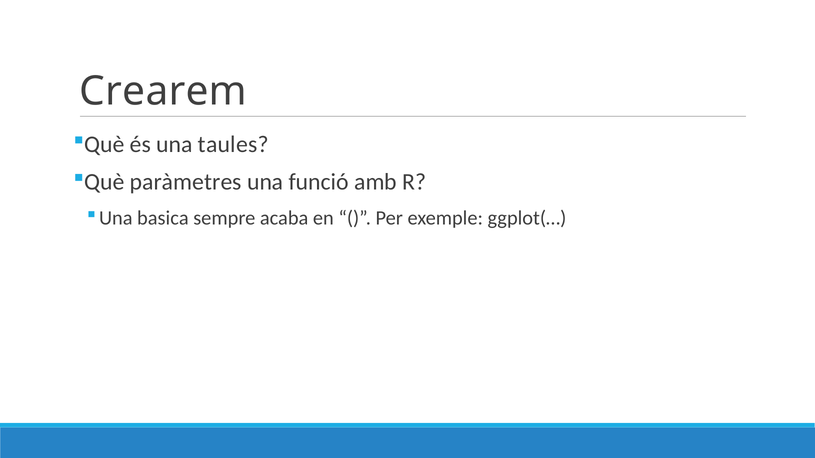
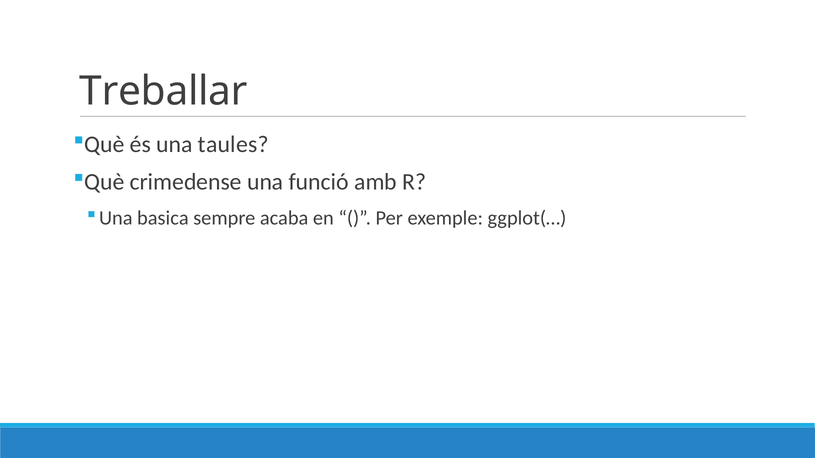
Crearem: Crearem -> Treballar (164, 91)
paràmetres: paràmetres -> crimedense (186, 182)
